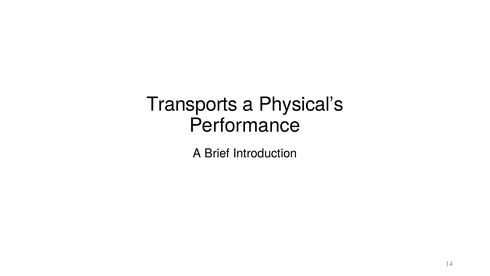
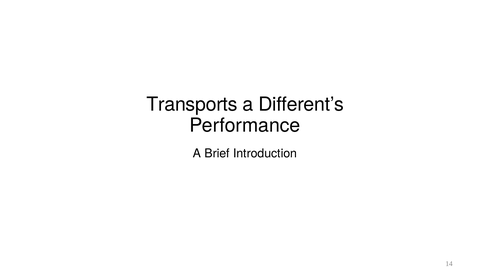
Physical’s: Physical’s -> Different’s (301, 104)
